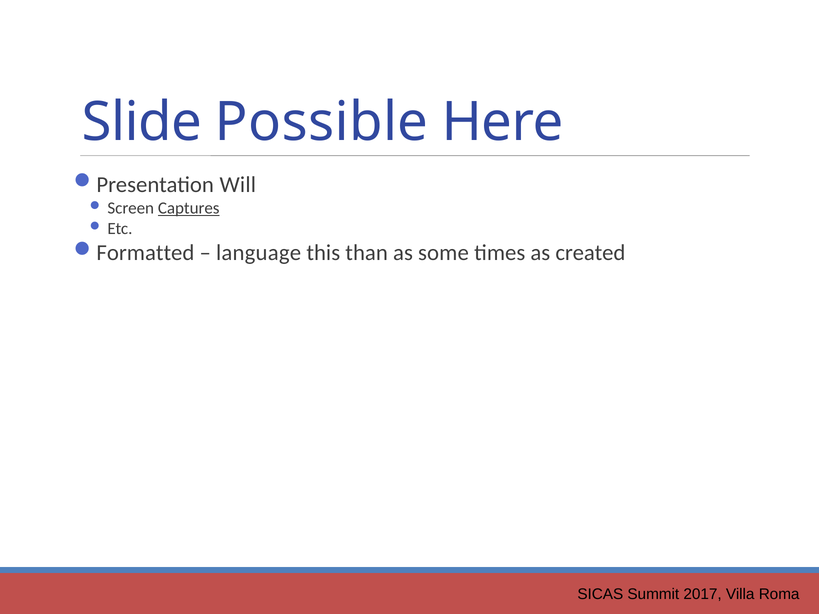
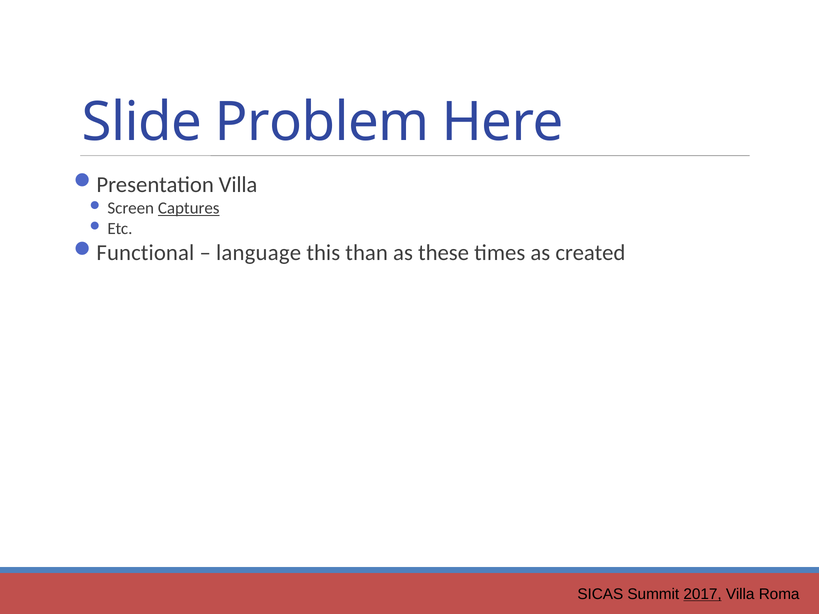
Possible: Possible -> Problem (322, 122)
Presentation Will: Will -> Villa (238, 185)
Formatted: Formatted -> Functional (145, 253)
some: some -> these (444, 253)
2017 underline: none -> present (703, 594)
